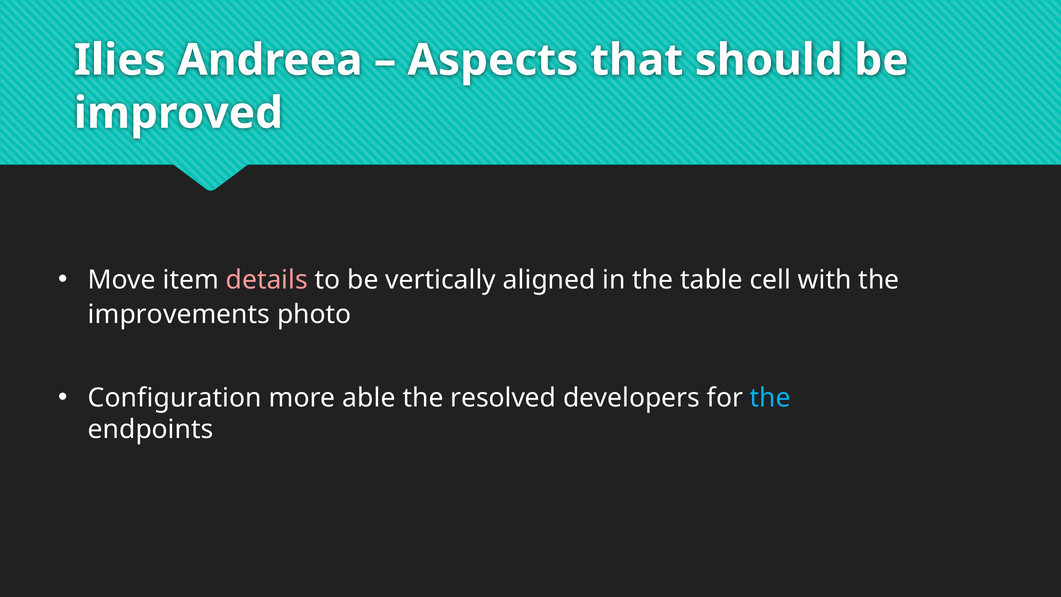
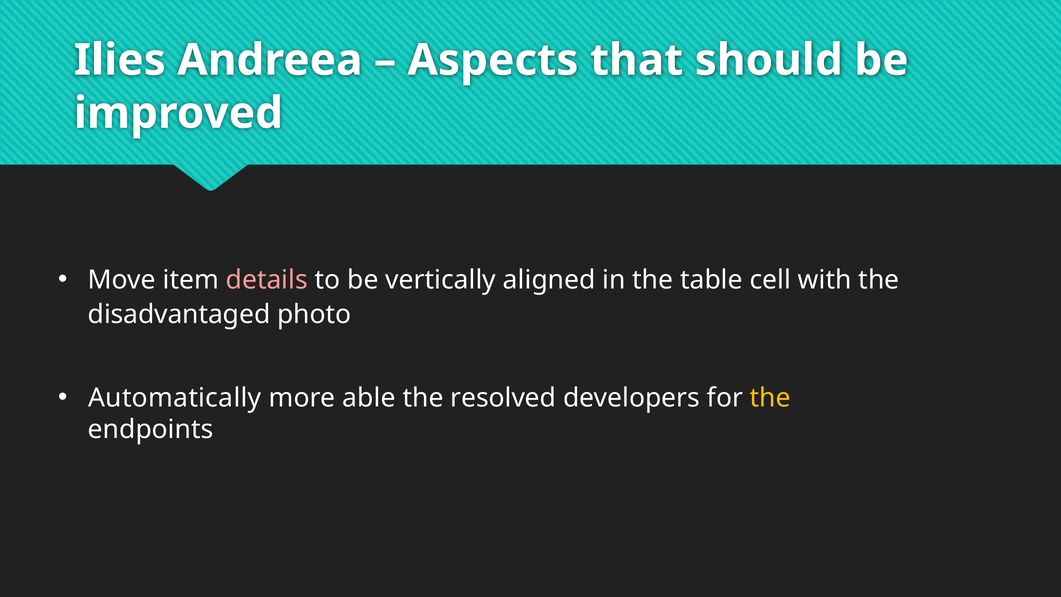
improvements: improvements -> disadvantaged (179, 314)
Configuration: Configuration -> Automatically (175, 398)
the colour: light blue -> yellow (770, 398)
